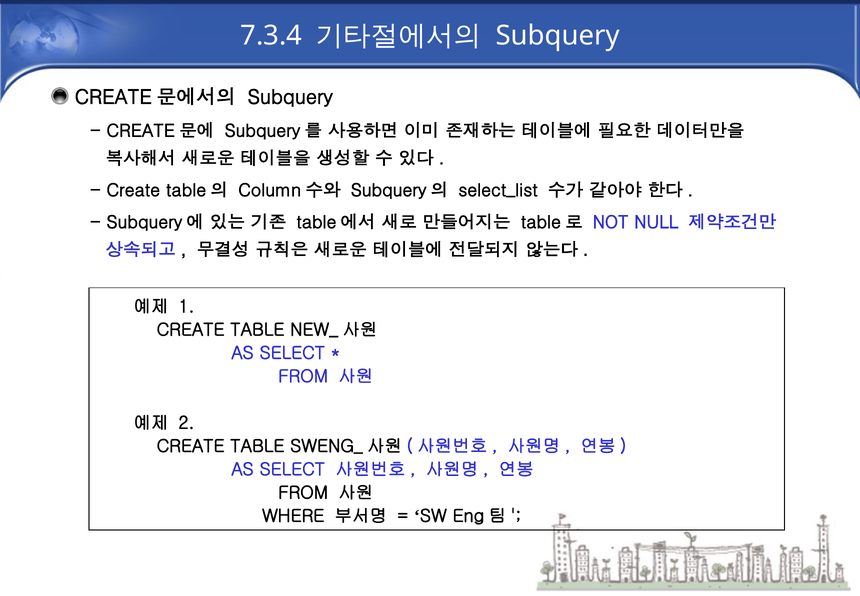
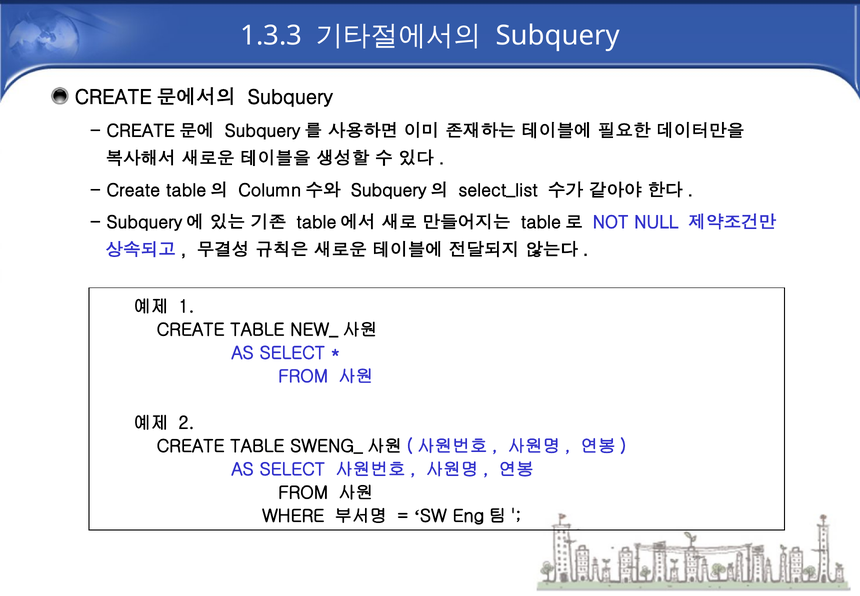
7.3.4: 7.3.4 -> 1.3.3 (271, 36)
